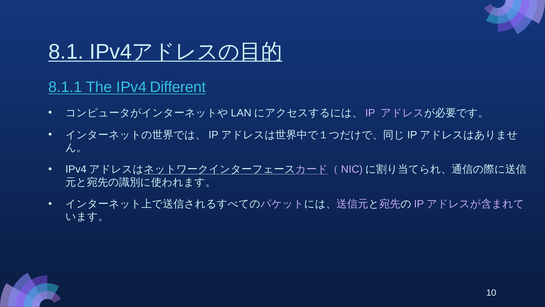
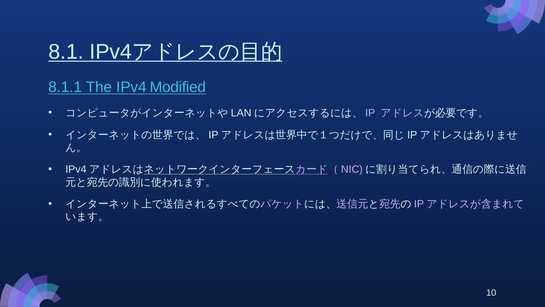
Different: Different -> Modified (178, 87)
